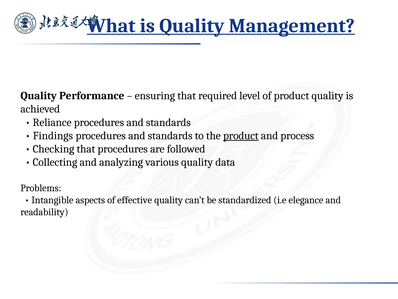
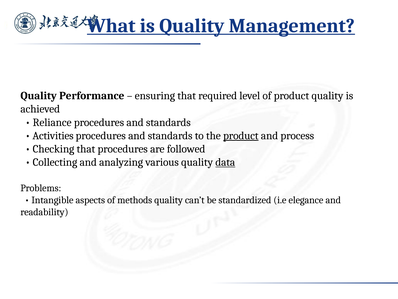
Findings: Findings -> Activities (53, 135)
data underline: none -> present (225, 162)
effective: effective -> methods (135, 200)
